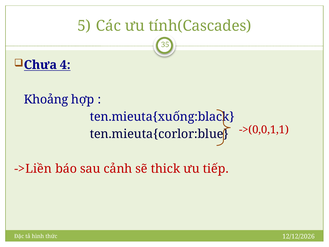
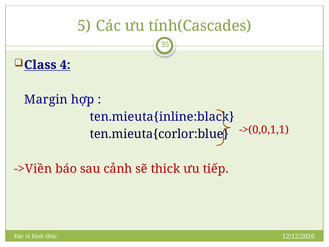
Chưa: Chưa -> Class (40, 65)
Khoảng: Khoảng -> Margin (46, 99)
ten.mieuta{xuống:black: ten.mieuta{xuống:black -> ten.mieuta{inline:black (162, 117)
->Liền: ->Liền -> ->Viền (33, 169)
